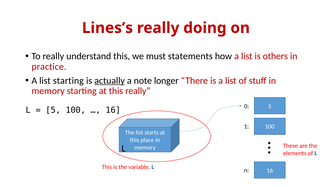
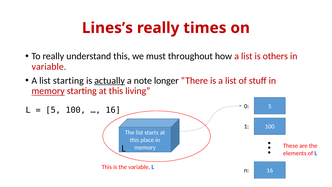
doing: doing -> times (205, 28)
statements: statements -> throughout (190, 56)
practice: practice -> variable (49, 67)
memory underline: none -> present (48, 91)
this really: really -> living (138, 91)
